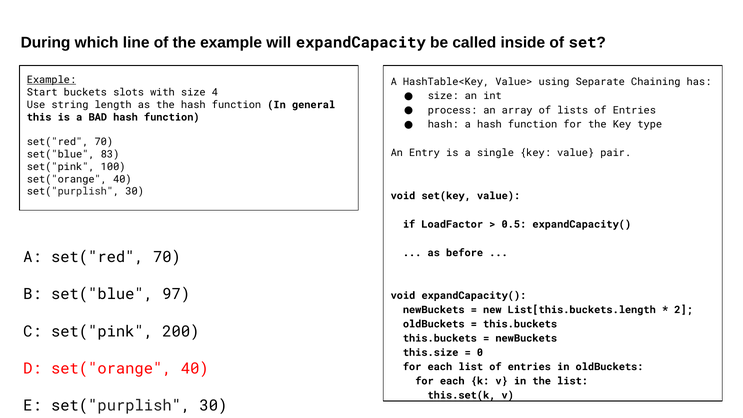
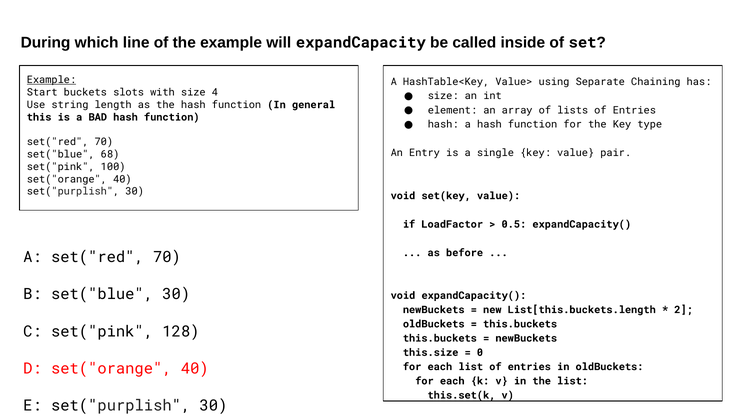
process: process -> element (452, 110)
83: 83 -> 68 (110, 154)
set("blue 97: 97 -> 30 (176, 294)
200: 200 -> 128 (181, 331)
